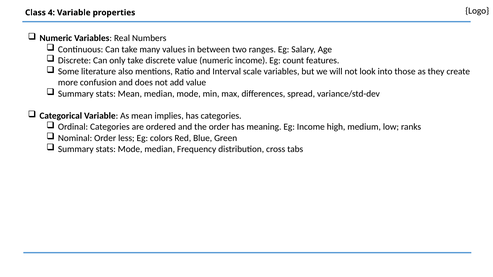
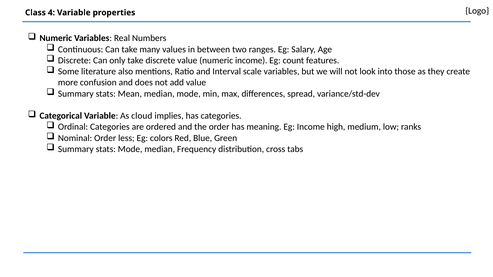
As mean: mean -> cloud (142, 116)
